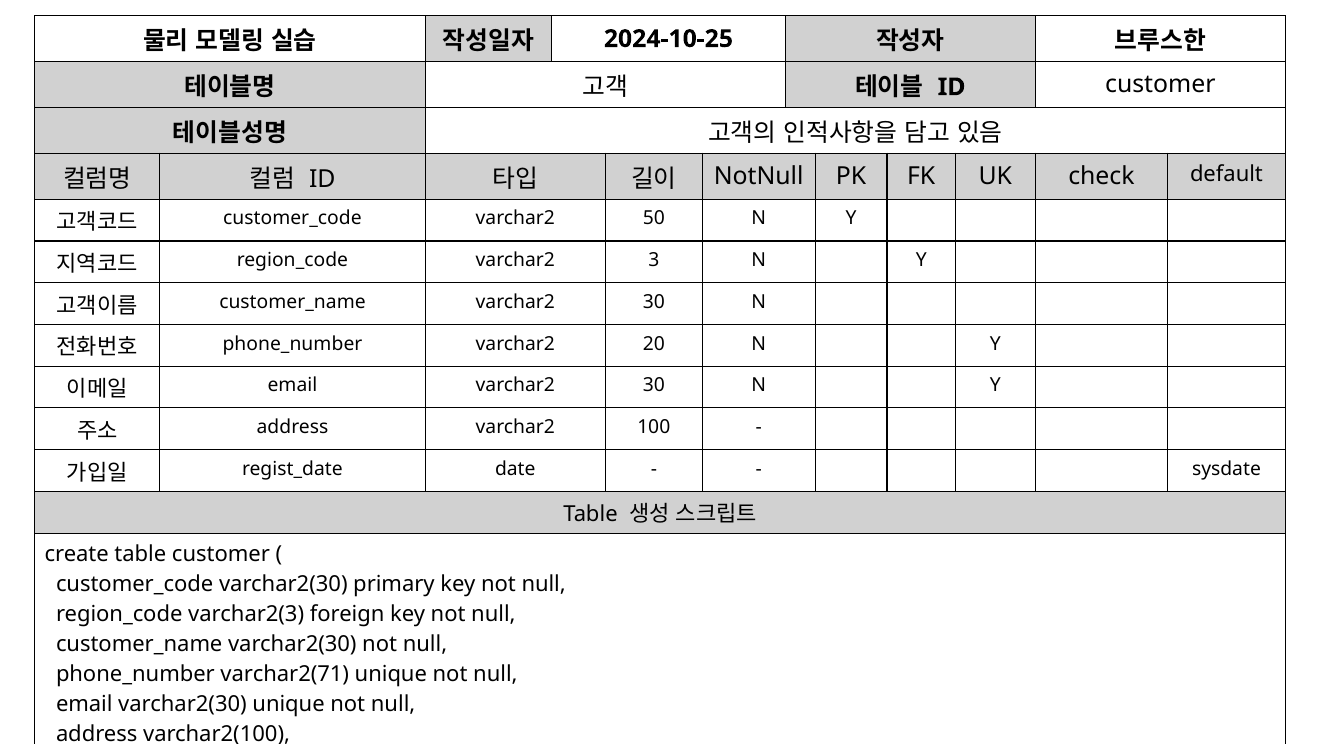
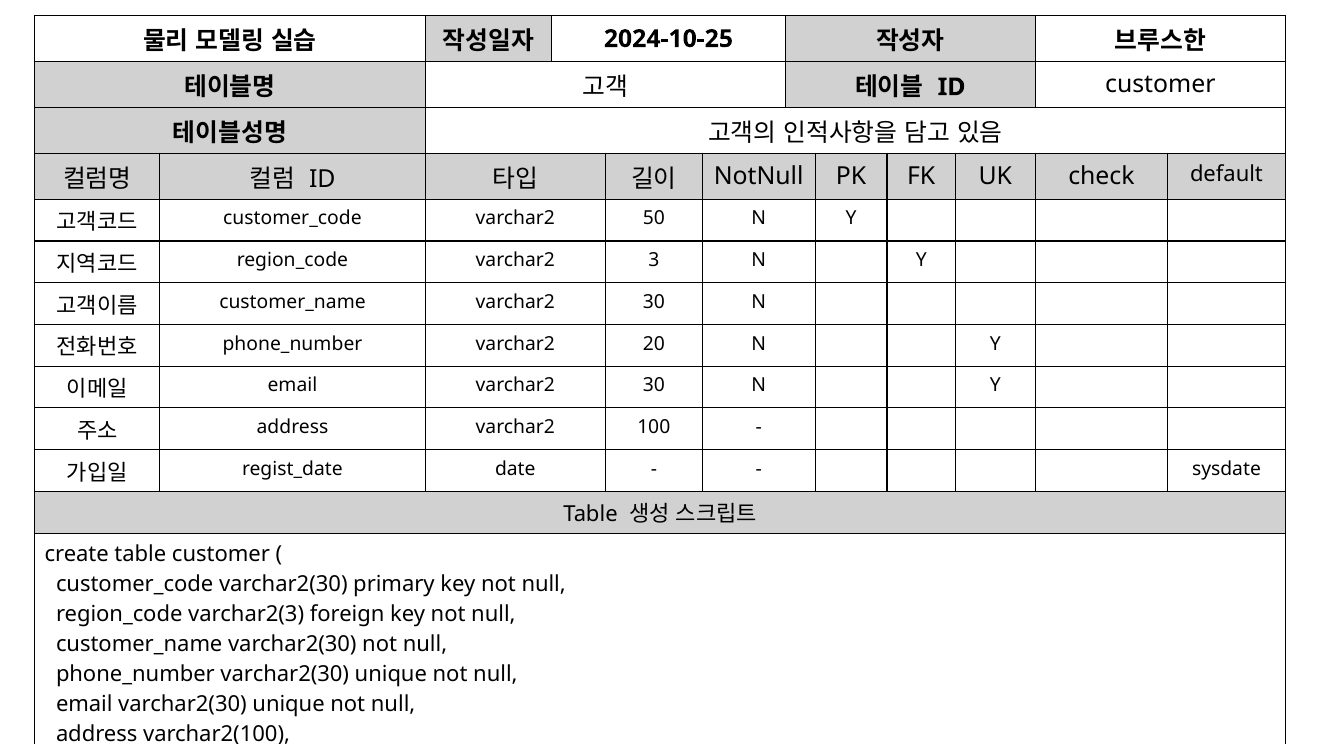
varchar2(71: varchar2(71 -> varchar2(30 (285, 674)
